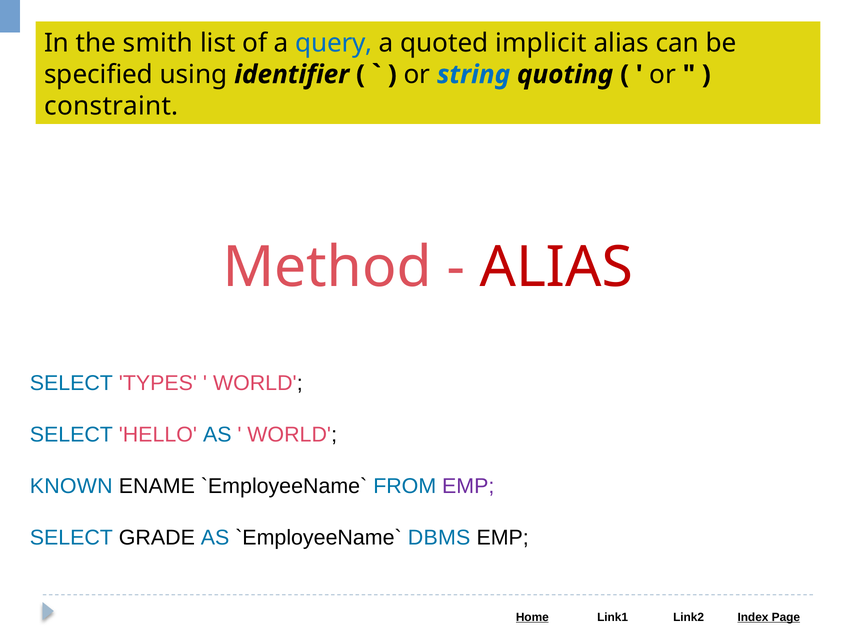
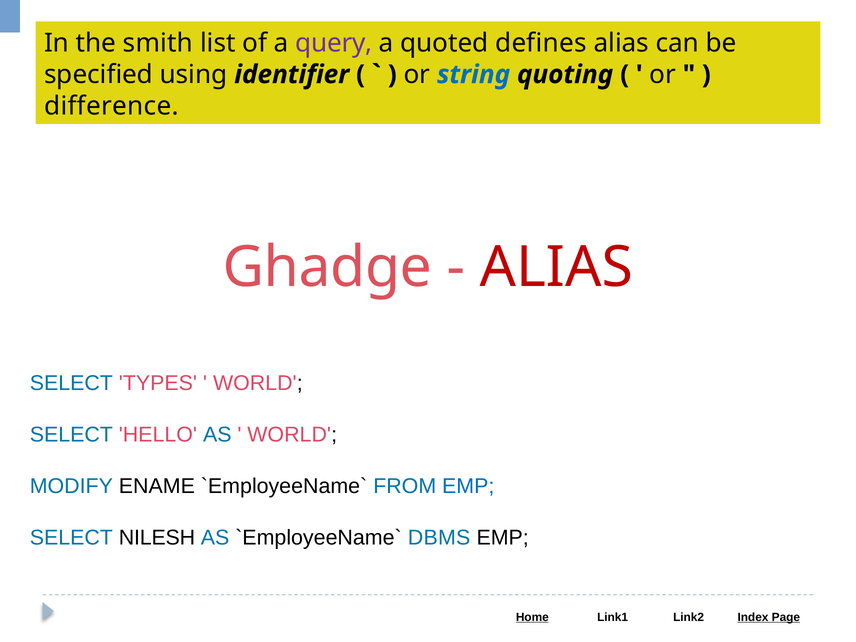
query colour: blue -> purple (334, 43)
implicit: implicit -> defines (541, 43)
constraint: constraint -> difference (111, 106)
Method: Method -> Ghadge (327, 268)
KNOWN: KNOWN -> MODIFY (71, 486)
EMP colour: purple -> blue (468, 486)
GRADE: GRADE -> NILESH (157, 537)
